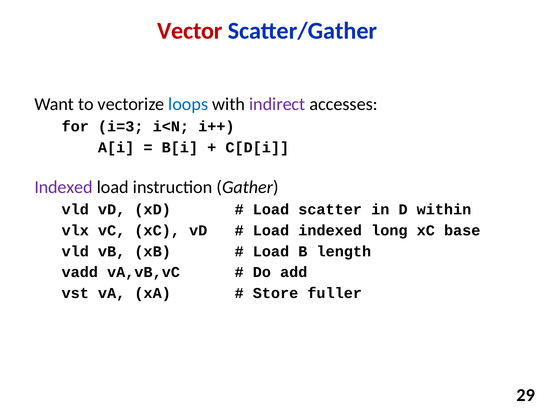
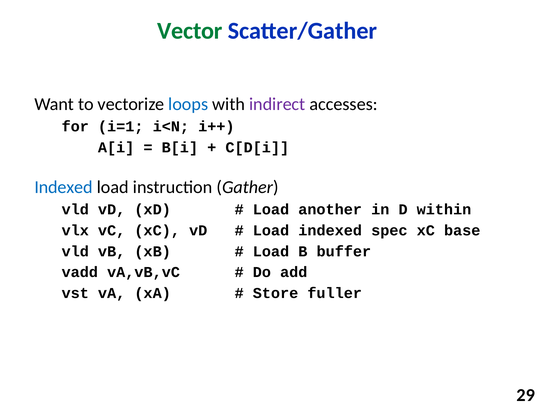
Vector colour: red -> green (190, 31)
i=3: i=3 -> i=1 (121, 127)
Indexed colour: purple -> blue (64, 188)
scatter: scatter -> another (330, 210)
long: long -> spec (389, 231)
length: length -> buffer (344, 252)
